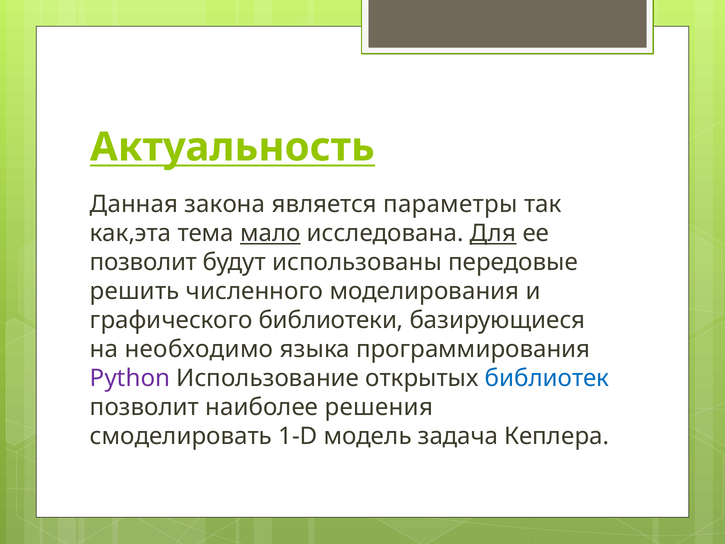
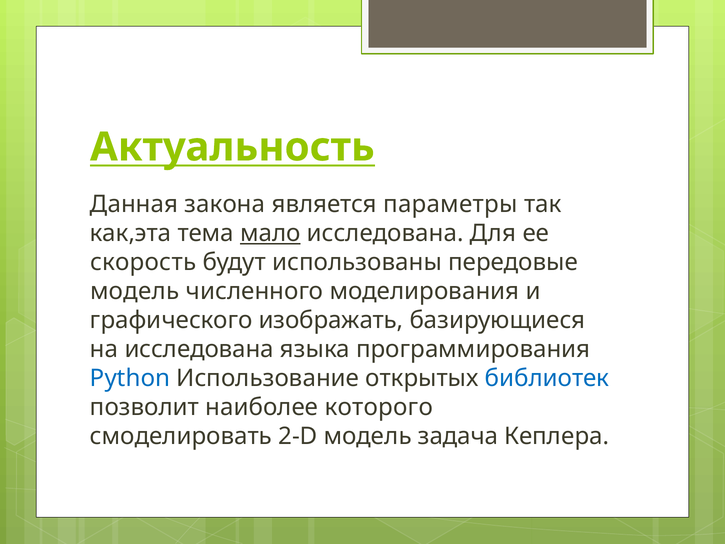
Для underline: present -> none (493, 233)
позволит: позволит -> скорость (143, 262)
решить: решить -> модель (135, 291)
библиотеки: библиотеки -> изображать (331, 320)
на необходимо: необходимо -> исследована (199, 349)
Python colour: purple -> blue (130, 378)
решения: решения -> которого (379, 407)
1-D: 1-D -> 2-D (298, 436)
